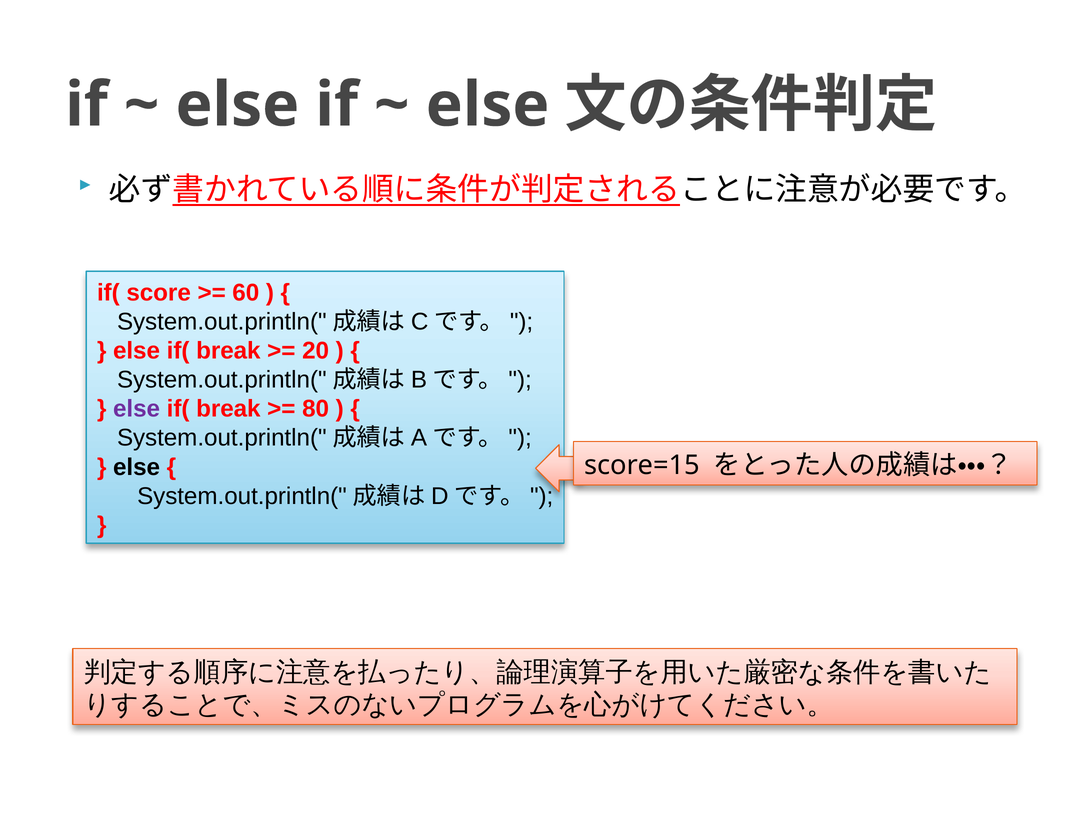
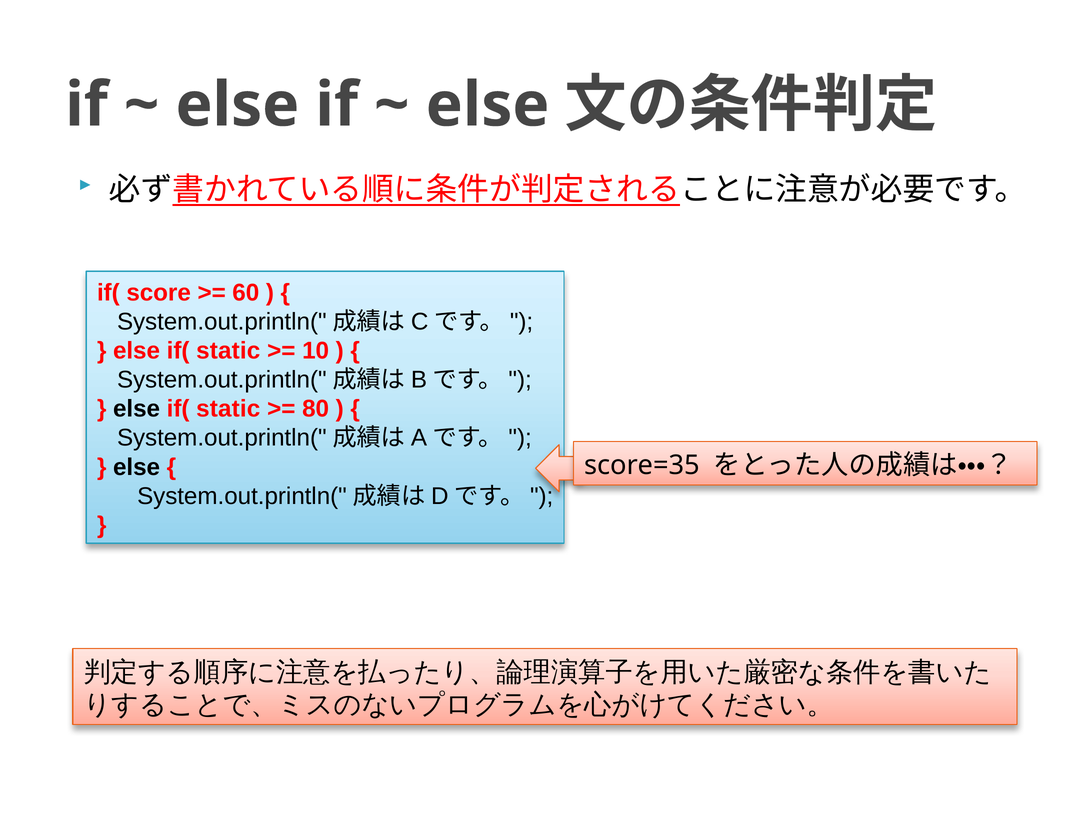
break: break -> static (228, 351)
20: 20 -> 10 (316, 351)
else colour: purple -> black (137, 409)
break: break -> static (228, 409)
score=15: score=15 -> score=35 (642, 465)
